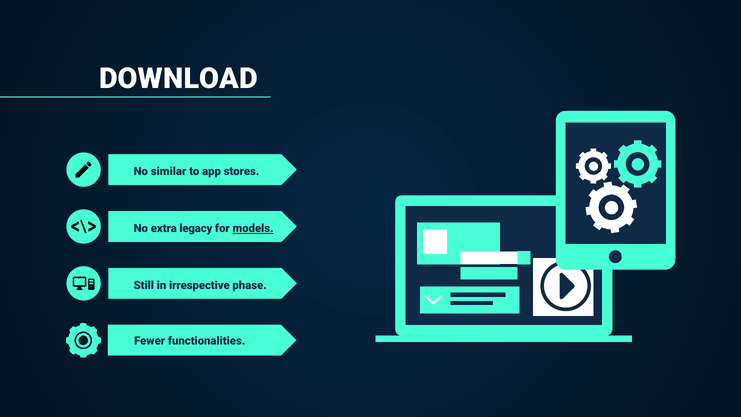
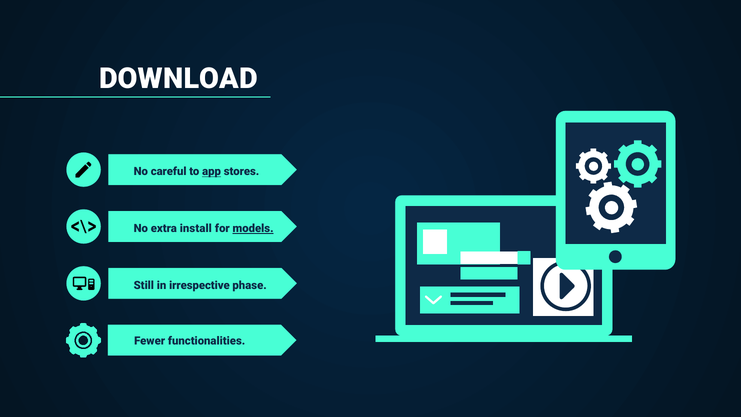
similar: similar -> careful (169, 172)
app underline: none -> present (212, 172)
legacy: legacy -> install (196, 228)
